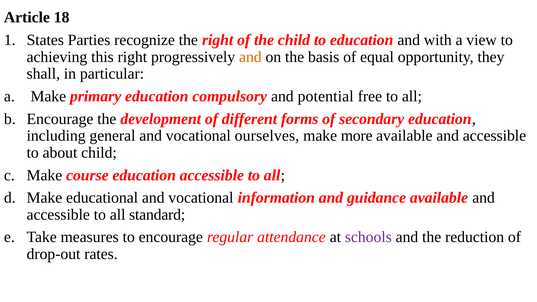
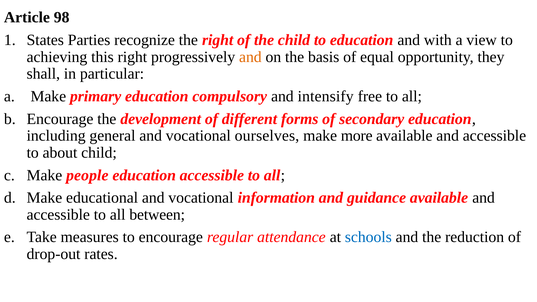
18: 18 -> 98 (62, 17)
potential: potential -> intensify (326, 96)
course: course -> people (87, 175)
standard: standard -> between (157, 215)
schools colour: purple -> blue (368, 237)
